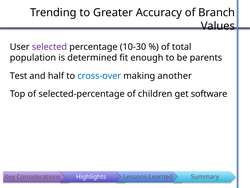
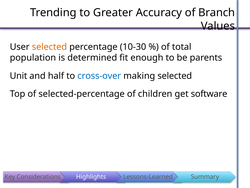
selected colour: purple -> orange (49, 47)
Test: Test -> Unit (18, 76)
making another: another -> selected (175, 76)
